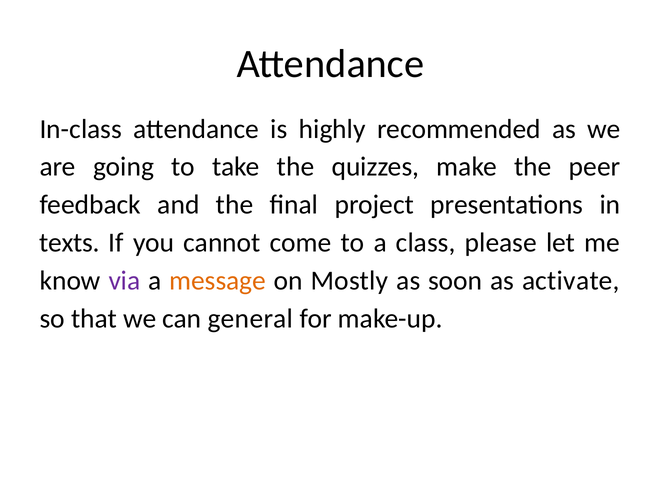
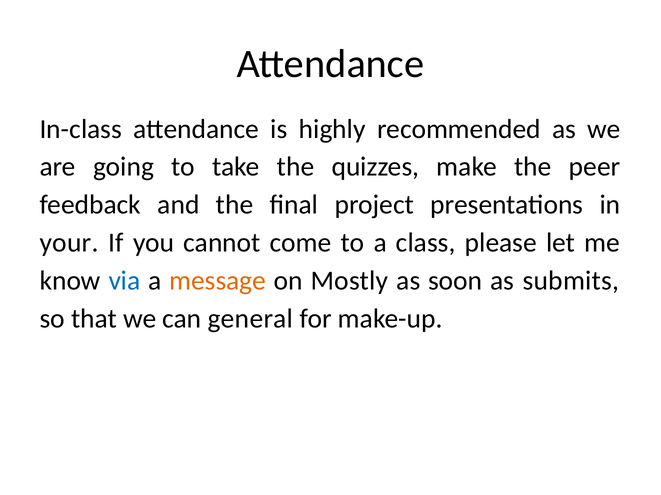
texts: texts -> your (69, 243)
via colour: purple -> blue (125, 281)
activate: activate -> submits (571, 281)
